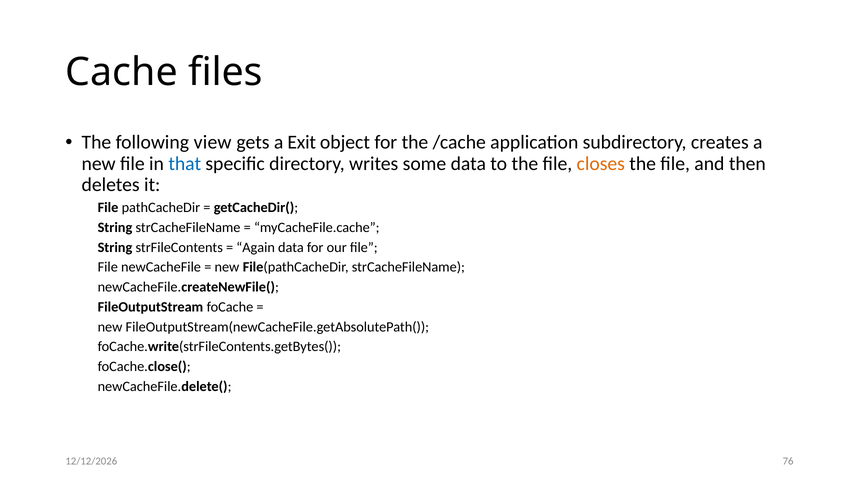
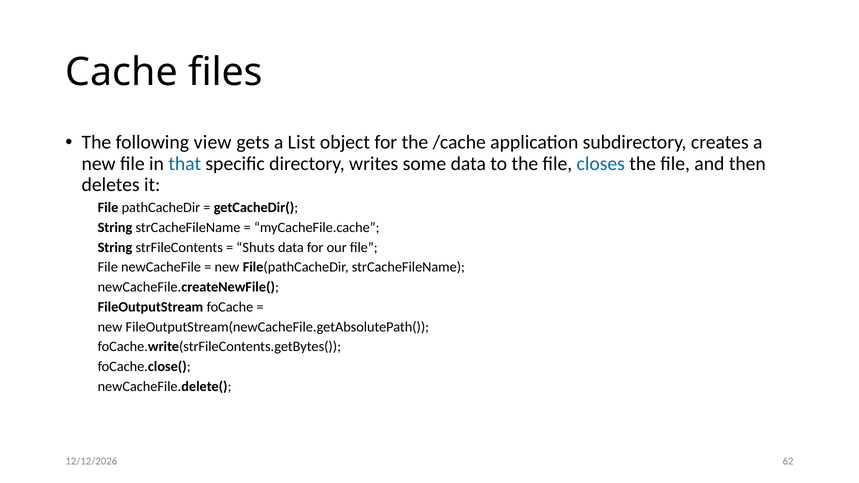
Exit: Exit -> List (302, 142)
closes colour: orange -> blue (601, 164)
Again: Again -> Shuts (256, 247)
76: 76 -> 62 (788, 461)
